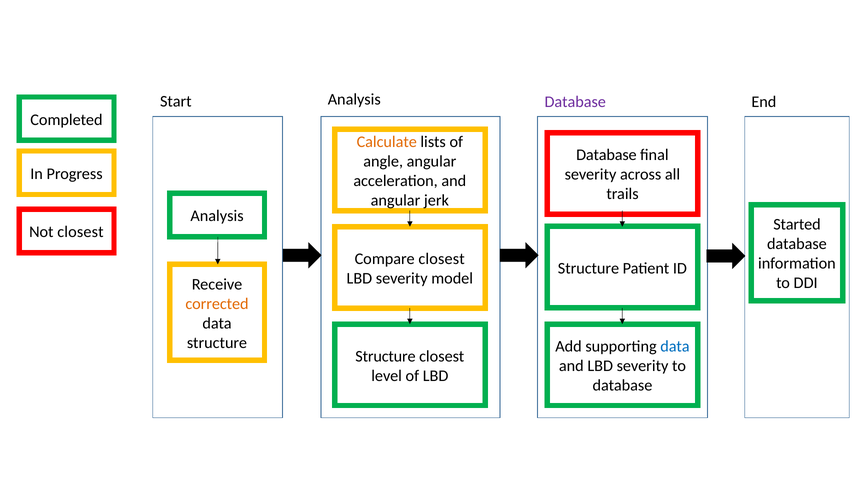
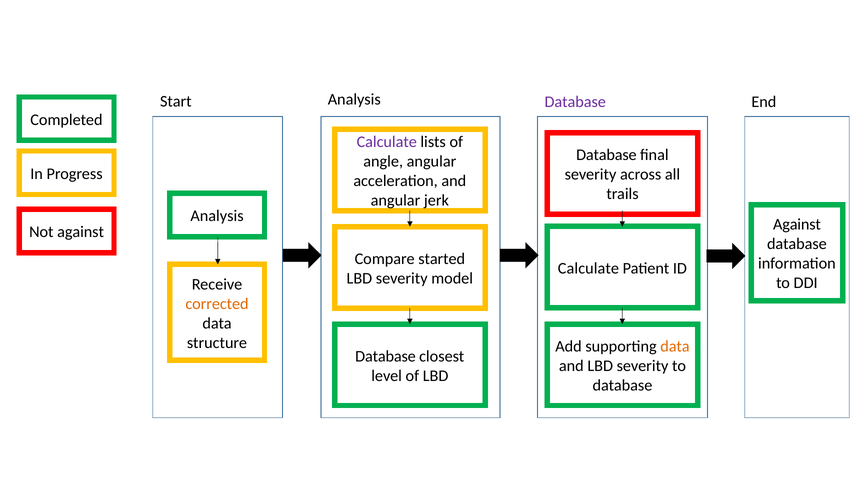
Calculate colour: orange -> purple (387, 142)
Started: Started -> Against (797, 225)
Not closest: closest -> against (81, 232)
Compare closest: closest -> started (442, 259)
Structure: Structure -> Calculate (588, 268)
data colour: blue -> orange (675, 347)
Structure: Structure -> Database (385, 356)
